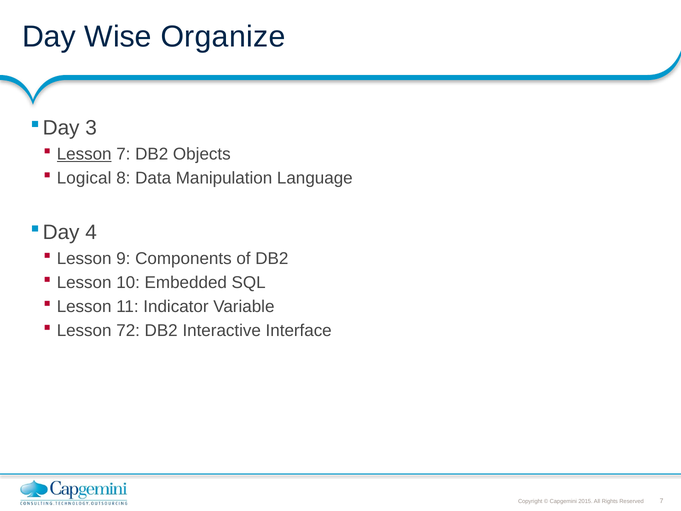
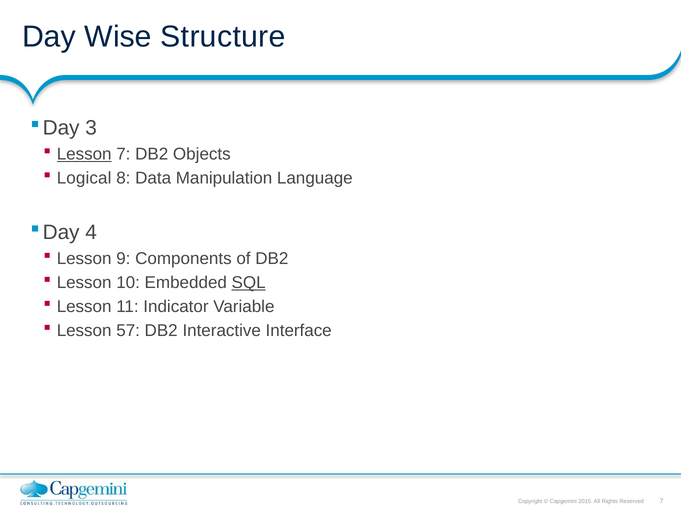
Organize: Organize -> Structure (223, 37)
SQL underline: none -> present (249, 282)
72: 72 -> 57 (128, 331)
